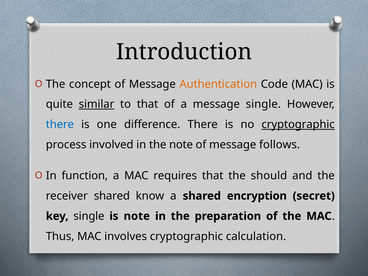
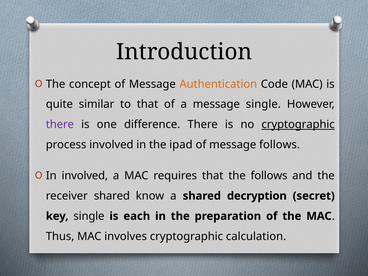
similar underline: present -> none (97, 104)
there colour: blue -> purple (60, 124)
the note: note -> ipad (181, 145)
In function: function -> involved (85, 176)
the should: should -> follows (269, 176)
encryption: encryption -> decryption (257, 196)
is note: note -> each (137, 216)
